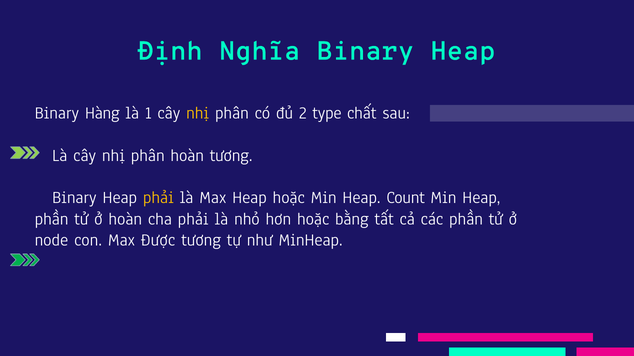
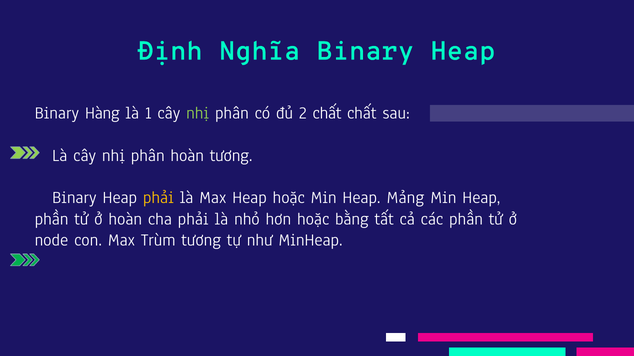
nhị colour: yellow -> light green (198, 113)
2 type: type -> chất (327, 113)
Count: Count -> Mảng (405, 198)
Được: Được -> Trùm (158, 240)
